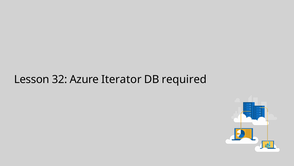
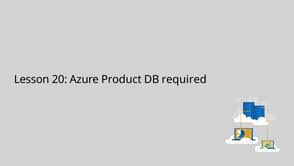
32: 32 -> 20 (60, 79)
Iterator: Iterator -> Product (121, 79)
